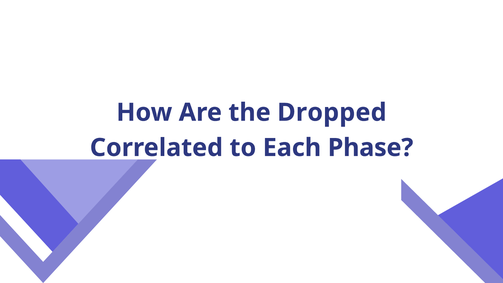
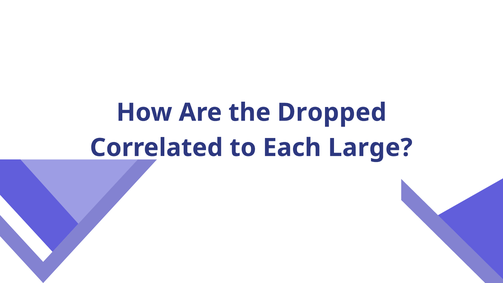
Phase: Phase -> Large (370, 148)
